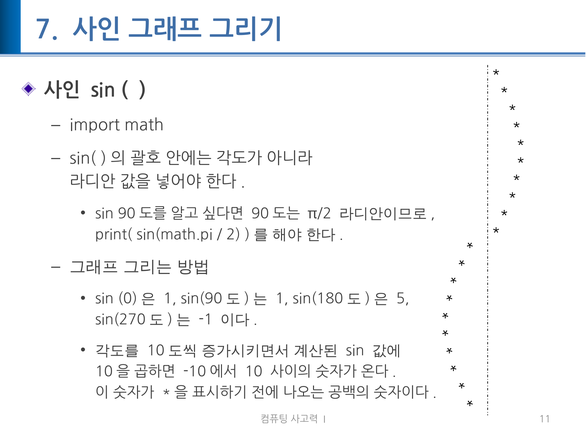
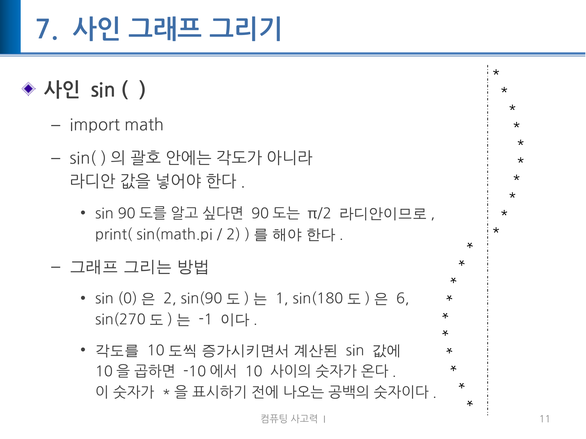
1: 1 -> 2 (170, 299)
5: 5 -> 6 (403, 299)
